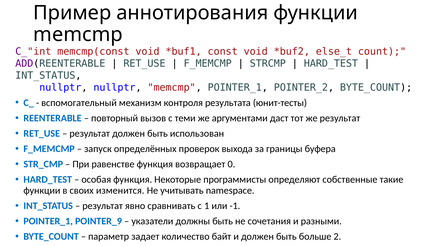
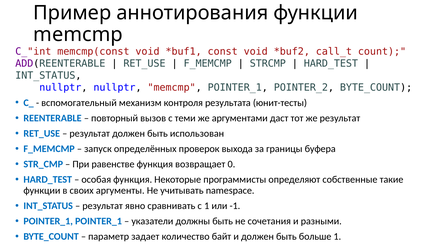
else_t: else_t -> call_t (334, 52)
изменится: изменится -> аргументы (120, 190)
POINTER_1 POINTER_9: POINTER_9 -> POINTER_1 (98, 221)
больше 2: 2 -> 1 (337, 236)
